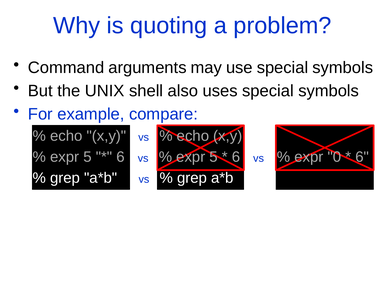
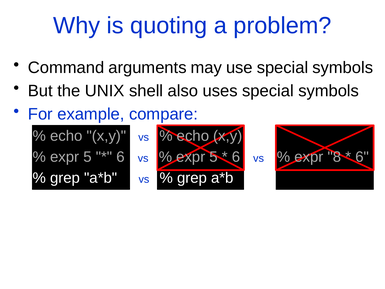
0: 0 -> 8 (334, 157)
